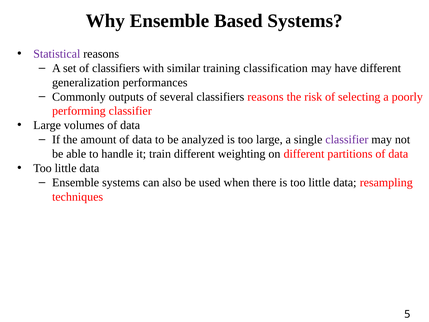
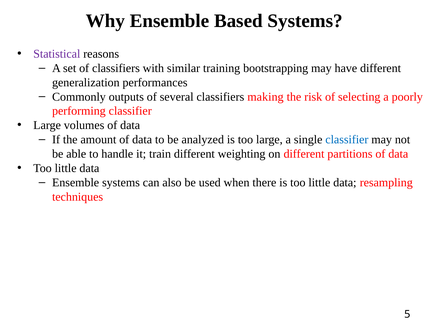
classification: classification -> bootstrapping (276, 68)
classifiers reasons: reasons -> making (265, 97)
classifier colour: purple -> blue (347, 140)
